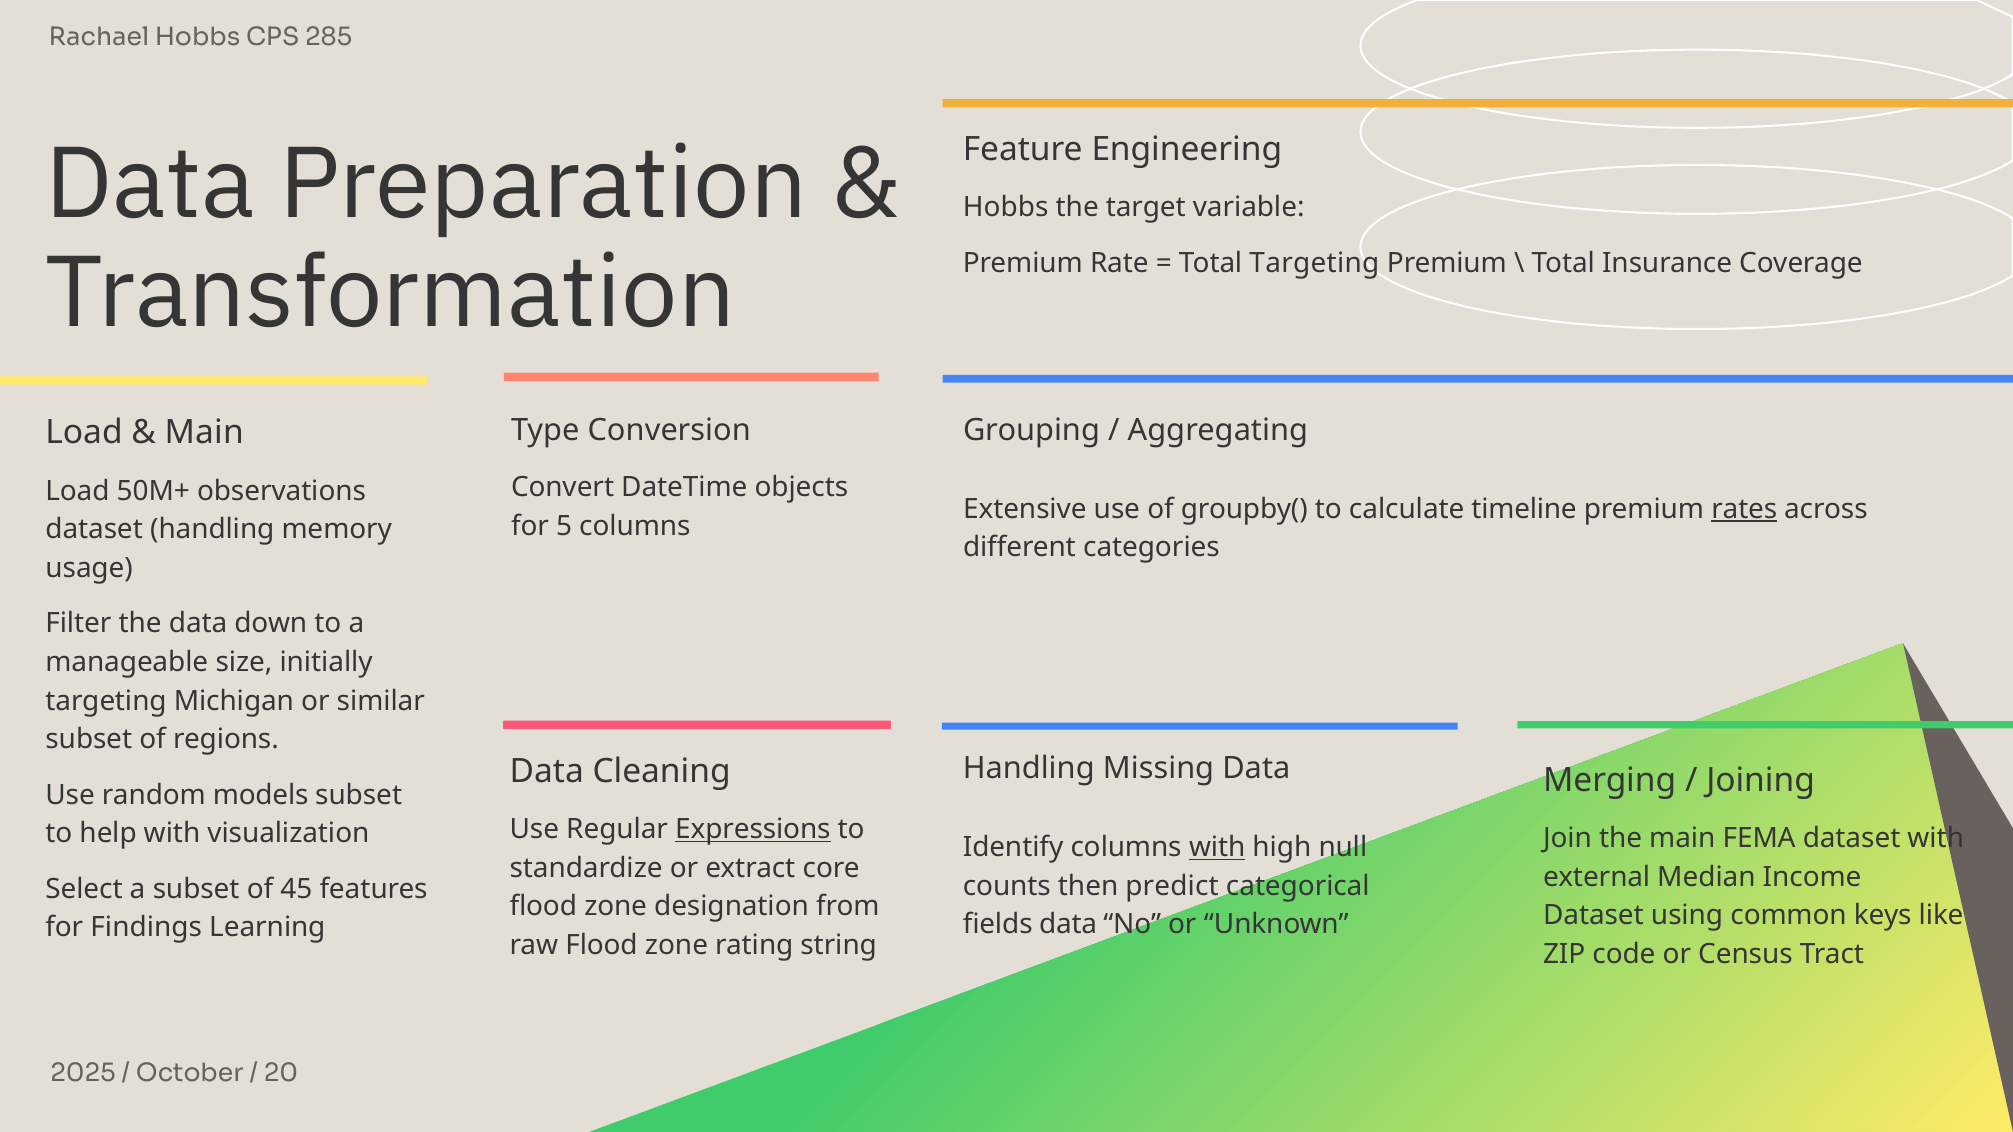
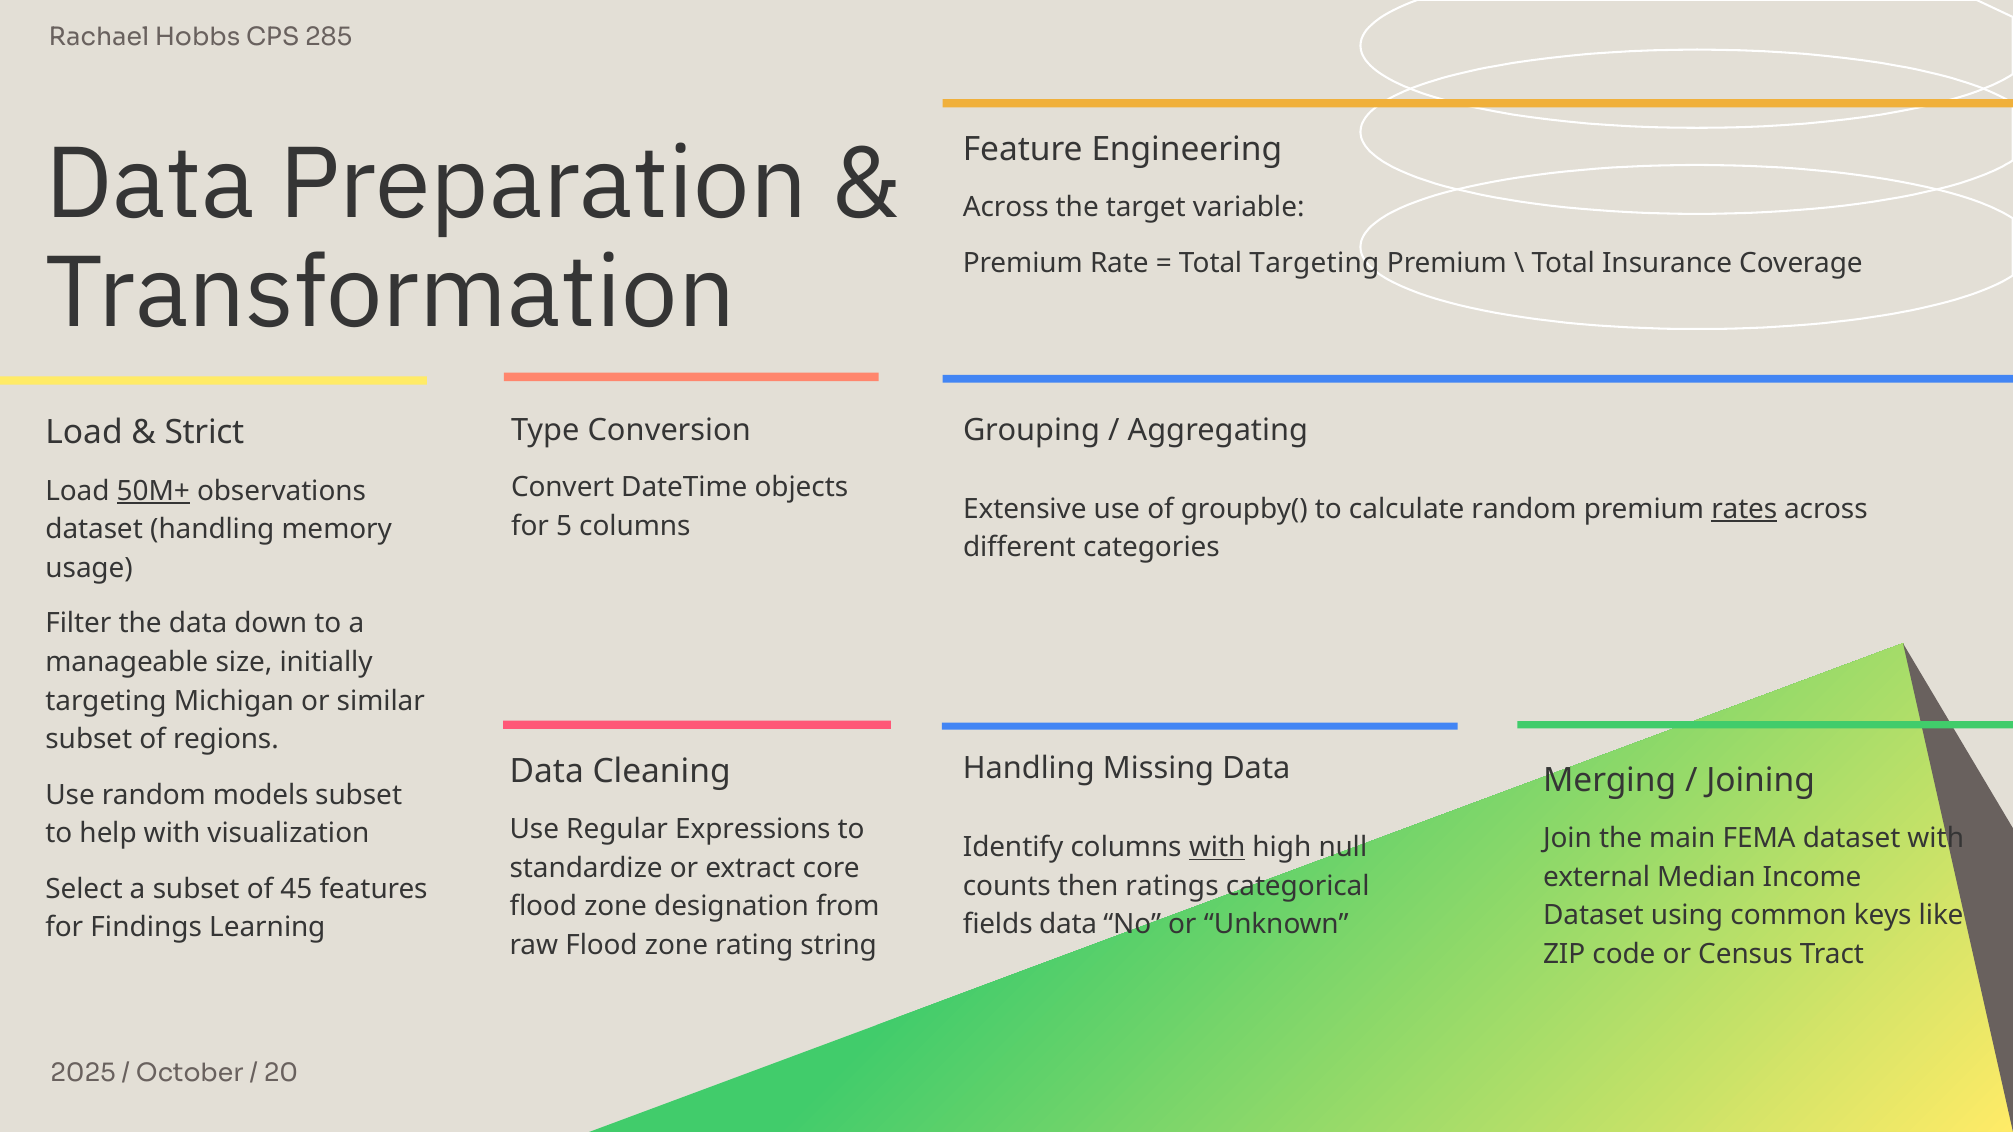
Hobbs: Hobbs -> Across (1006, 208)
Main: Main -> Strict (204, 433)
50M+ underline: none -> present (153, 491)
calculate timeline: timeline -> random (1524, 509)
Expressions underline: present -> none (753, 830)
predict: predict -> ratings (1172, 886)
